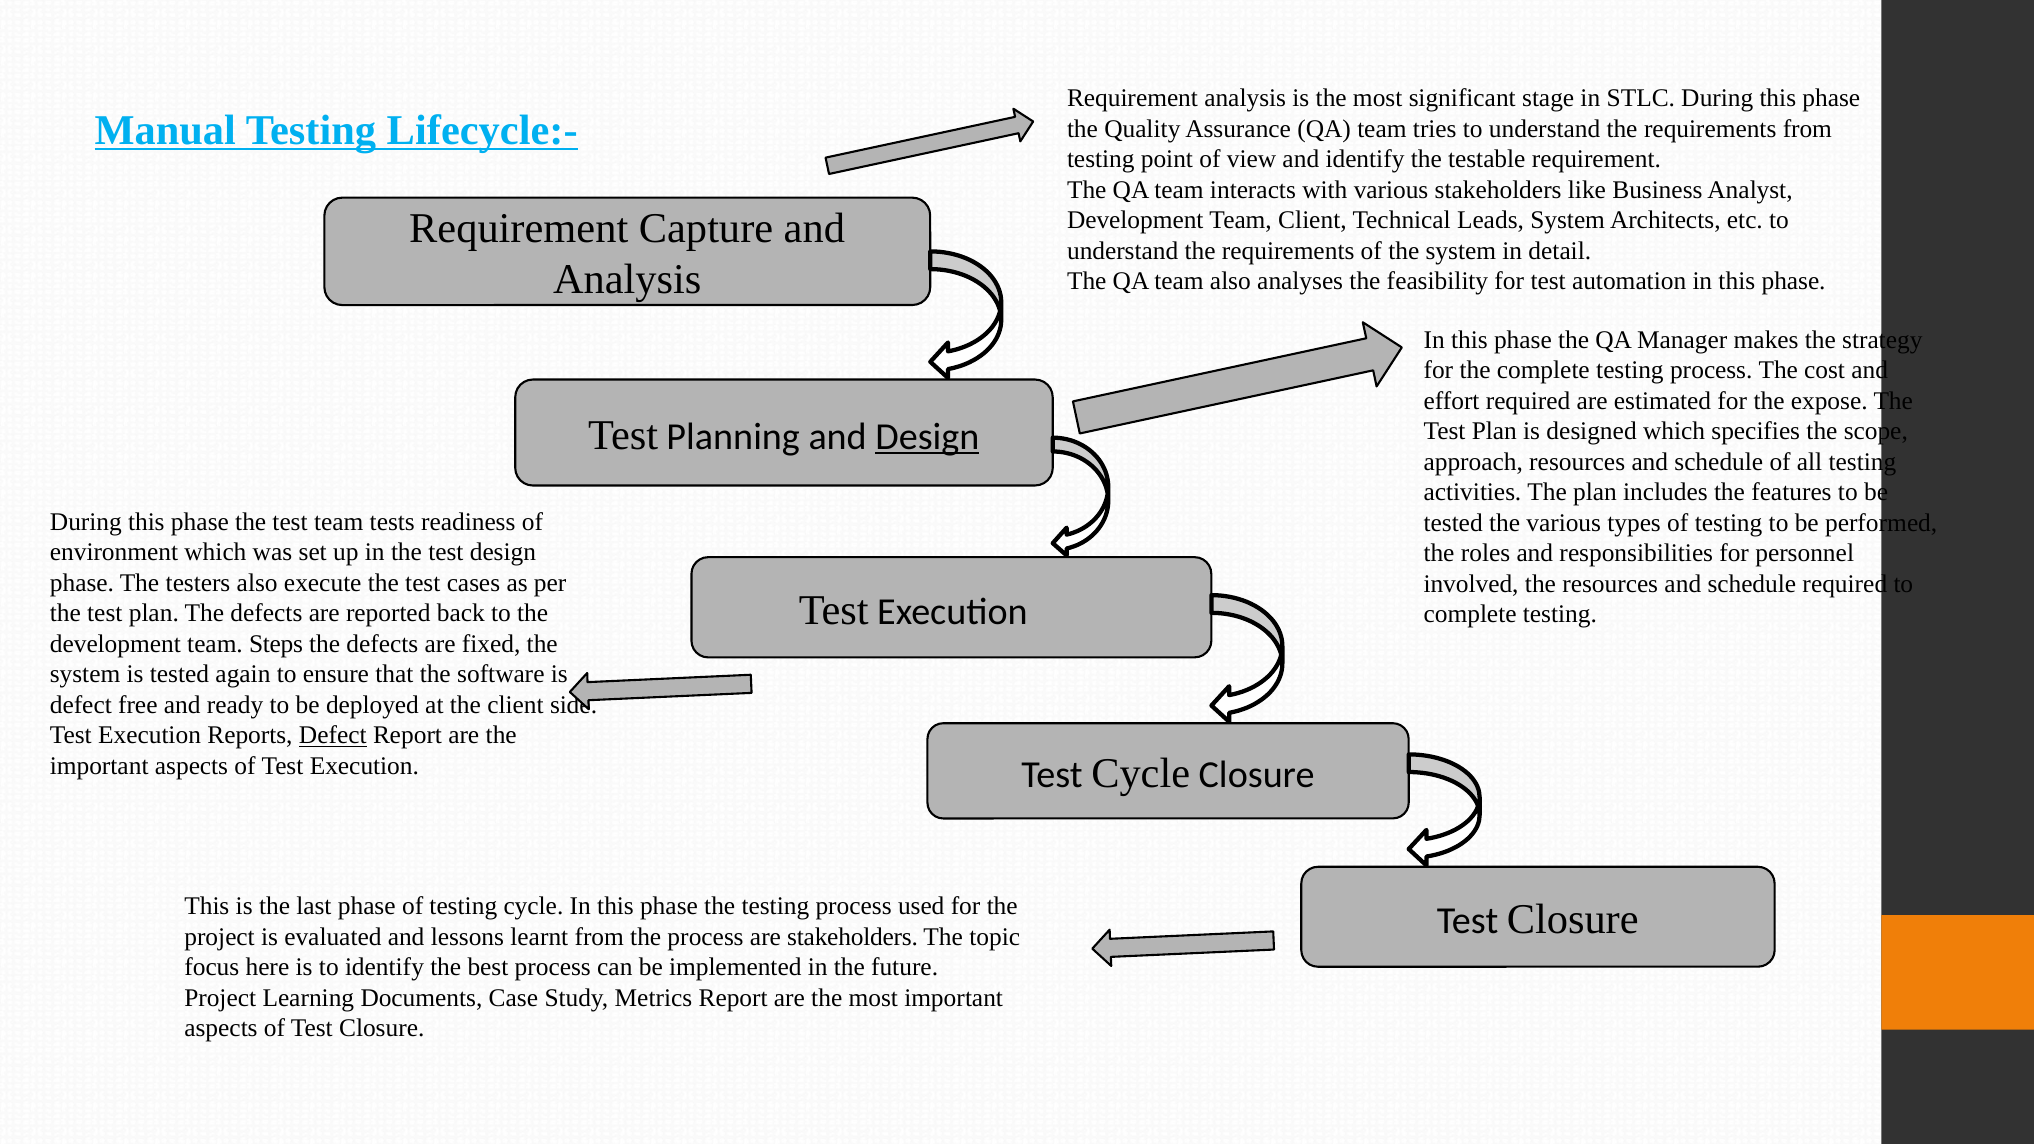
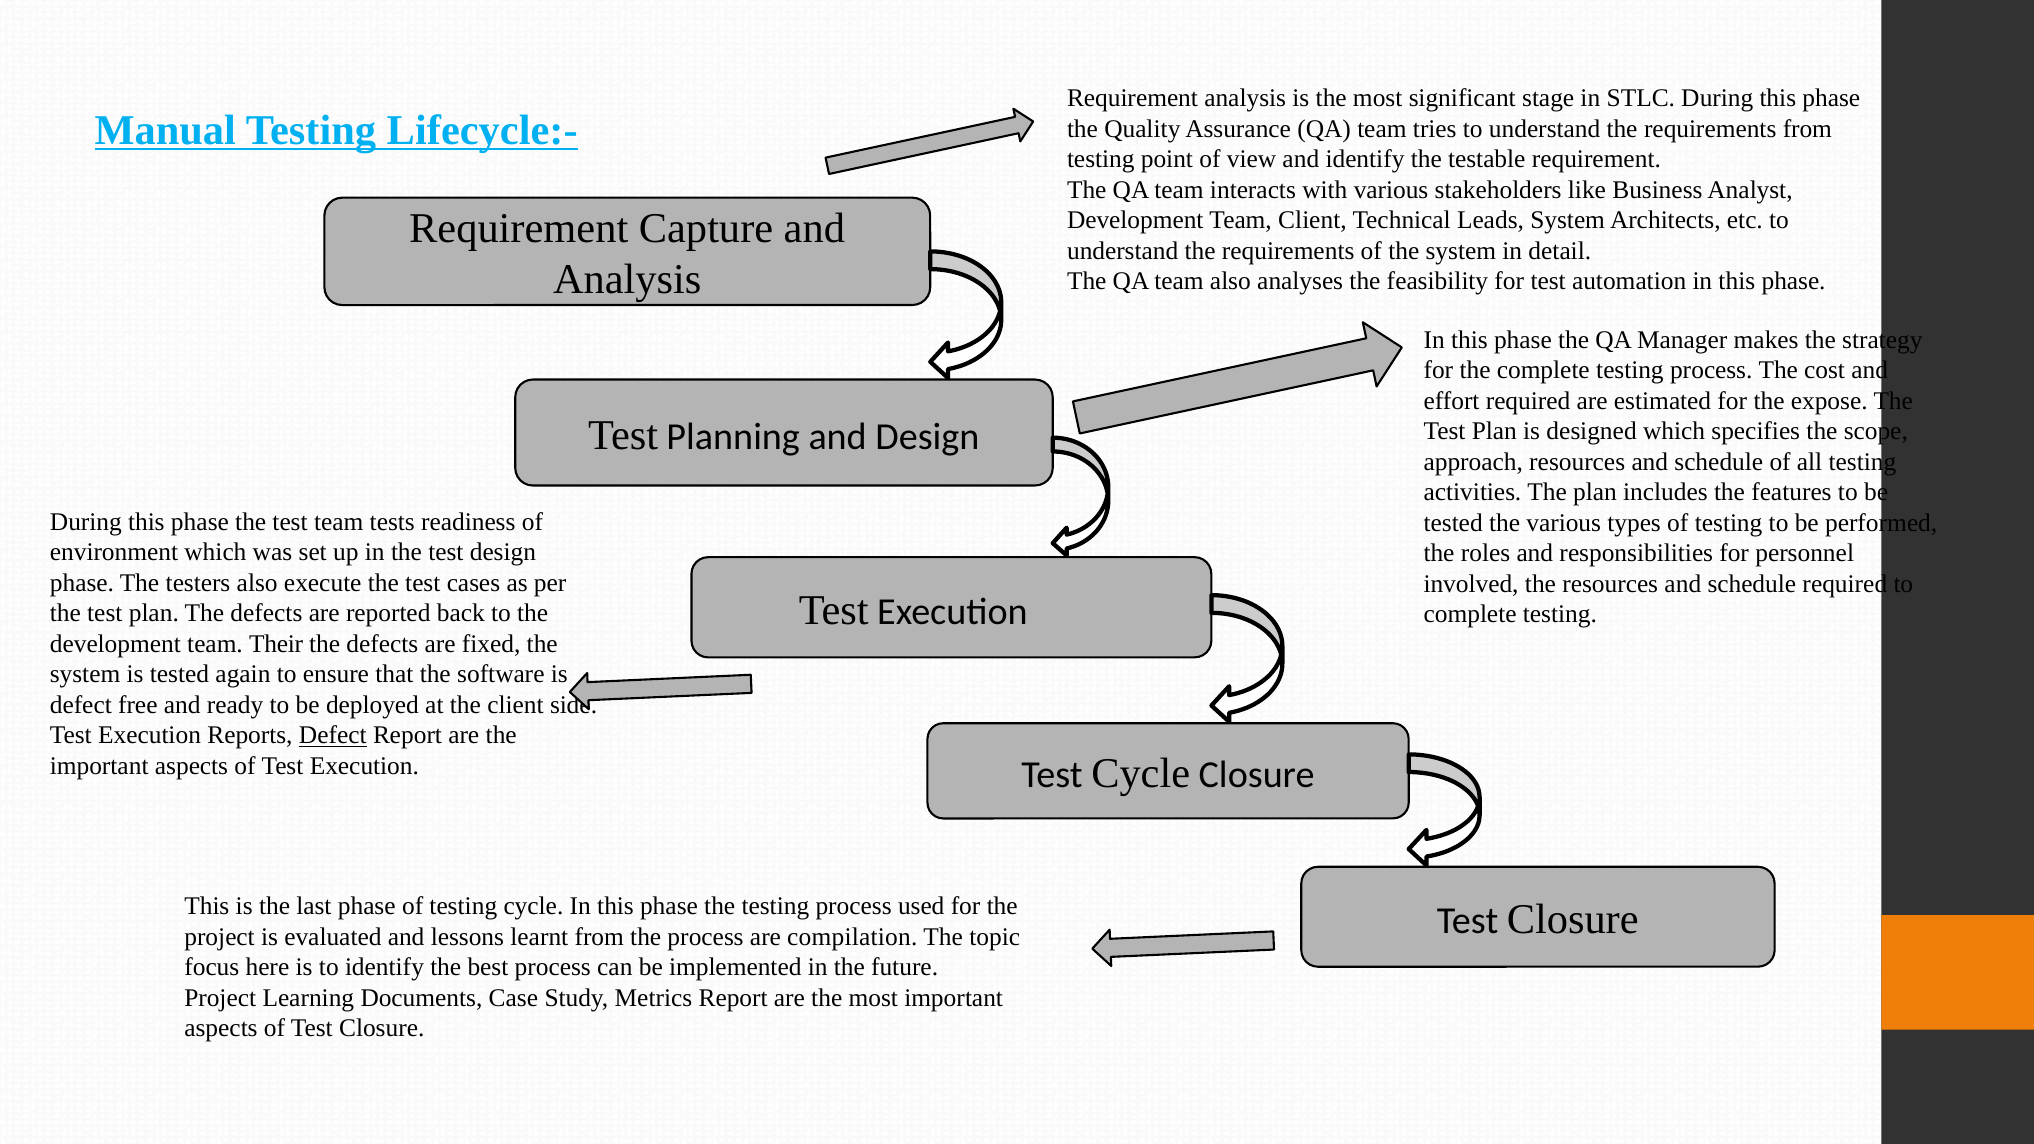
Design underline: present -> none (927, 437)
Steps: Steps -> Their (276, 644)
are stakeholders: stakeholders -> compilation (852, 937)
